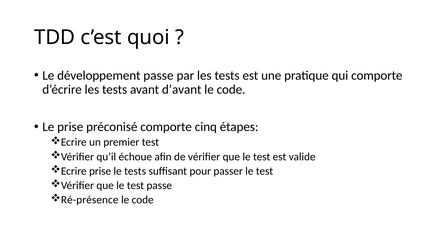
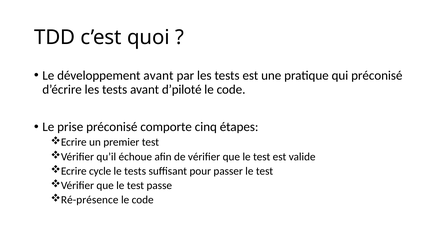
développement passe: passe -> avant (158, 75)
qui comporte: comporte -> préconisé (377, 75)
d’avant: d’avant -> d’piloté (182, 89)
Ecrire prise: prise -> cycle (100, 171)
